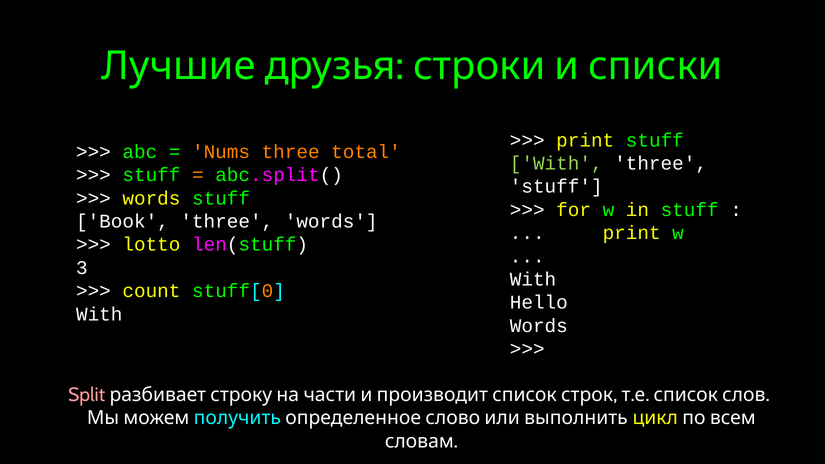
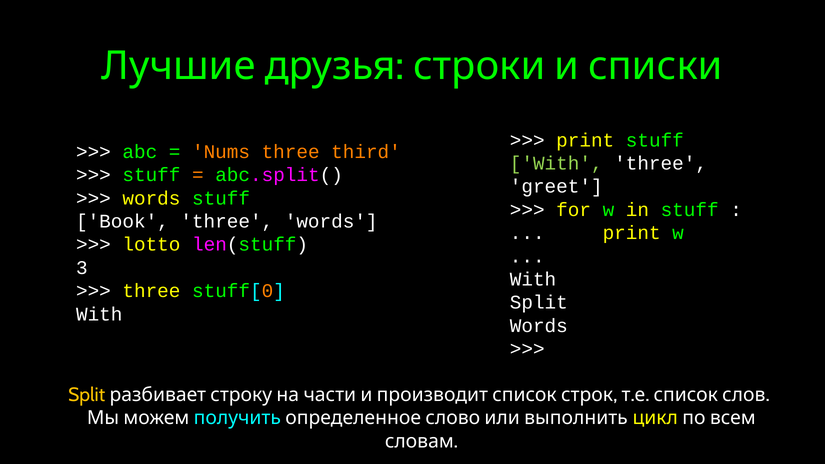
total: total -> third (366, 152)
stuff: stuff -> greet (556, 187)
count: count -> three (151, 291)
Hello: Hello -> Split (539, 303)
Split colour: pink -> yellow (87, 395)
